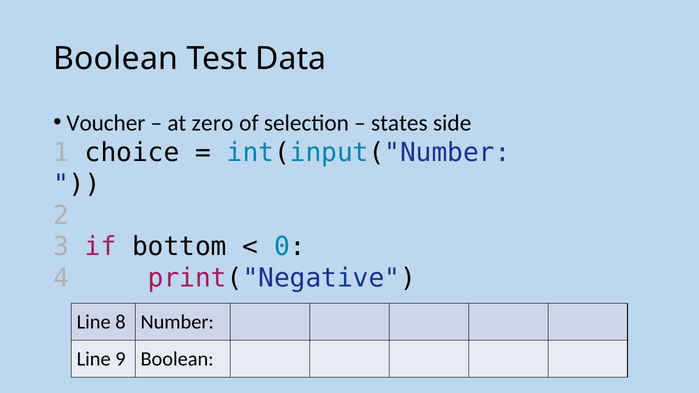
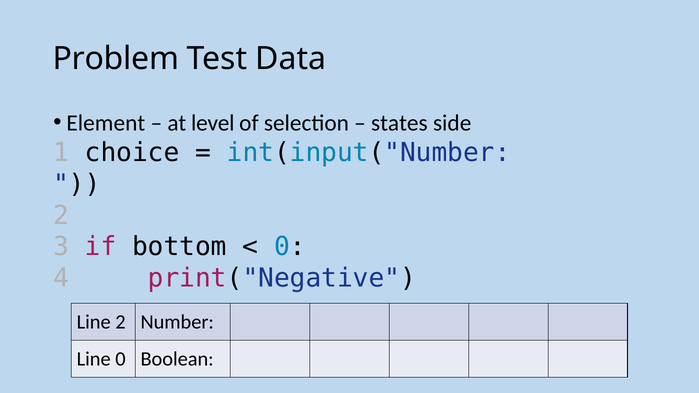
Boolean: Boolean -> Problem (116, 59)
Voucher: Voucher -> Element (106, 123)
zero: zero -> level (213, 123)
Line 8: 8 -> 2 (120, 322)
Line 9: 9 -> 0 (120, 359)
